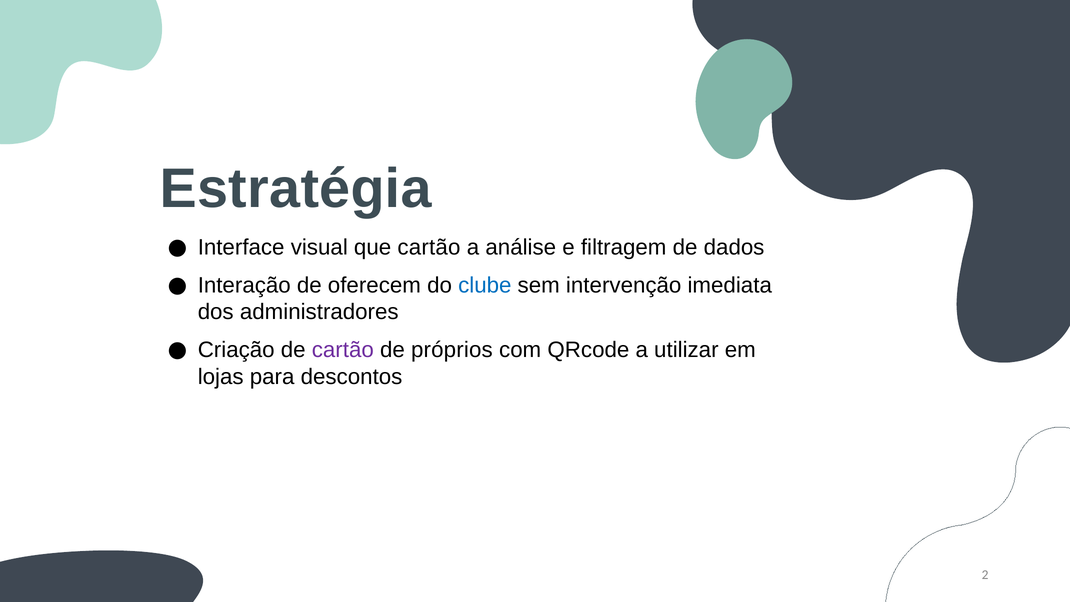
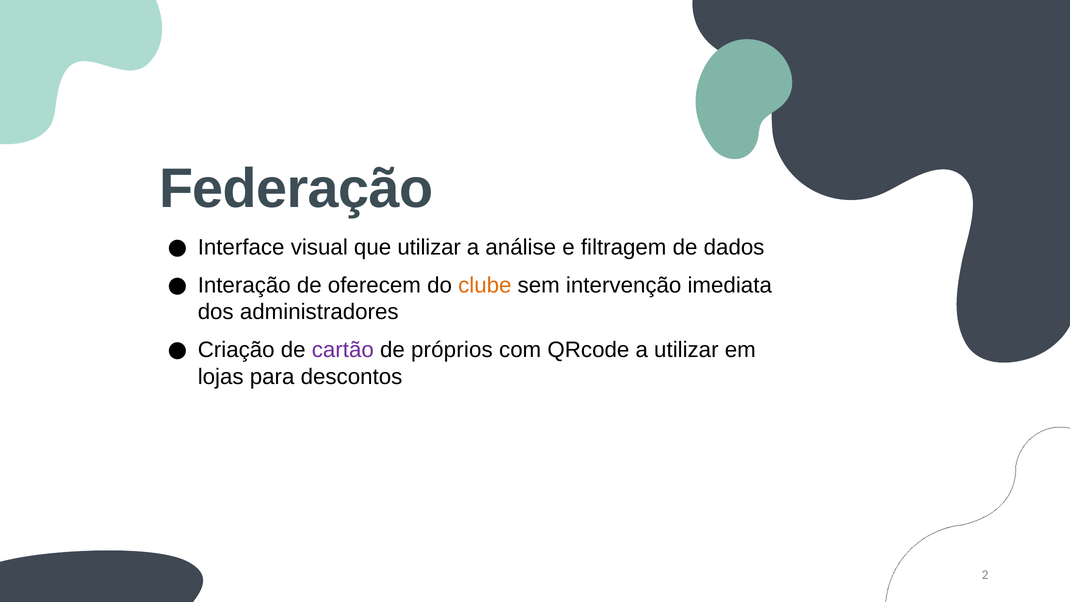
Estratégia: Estratégia -> Federação (296, 189)
que cartão: cartão -> utilizar (429, 247)
clube colour: blue -> orange (485, 285)
